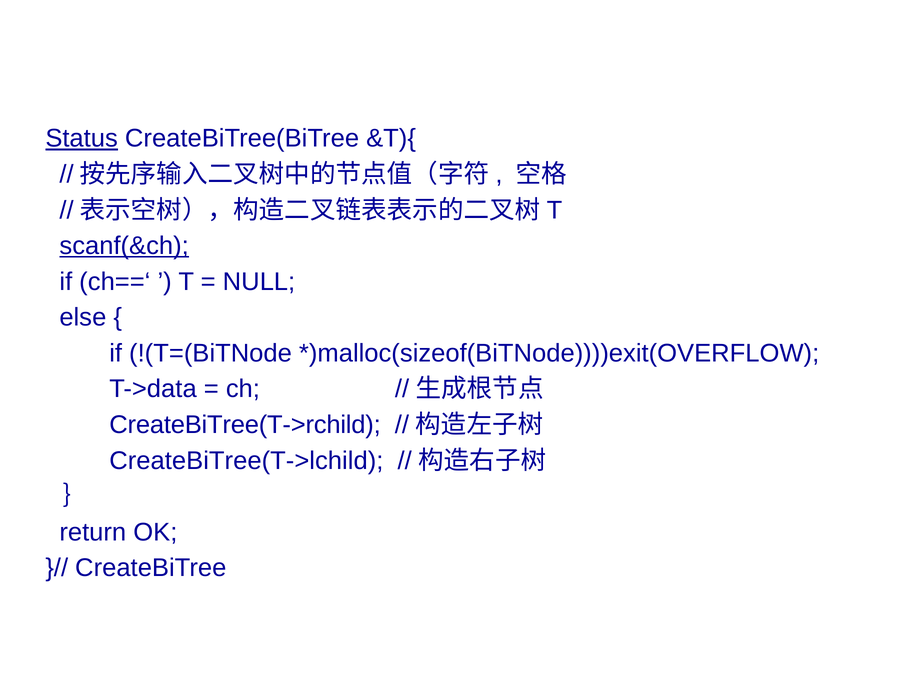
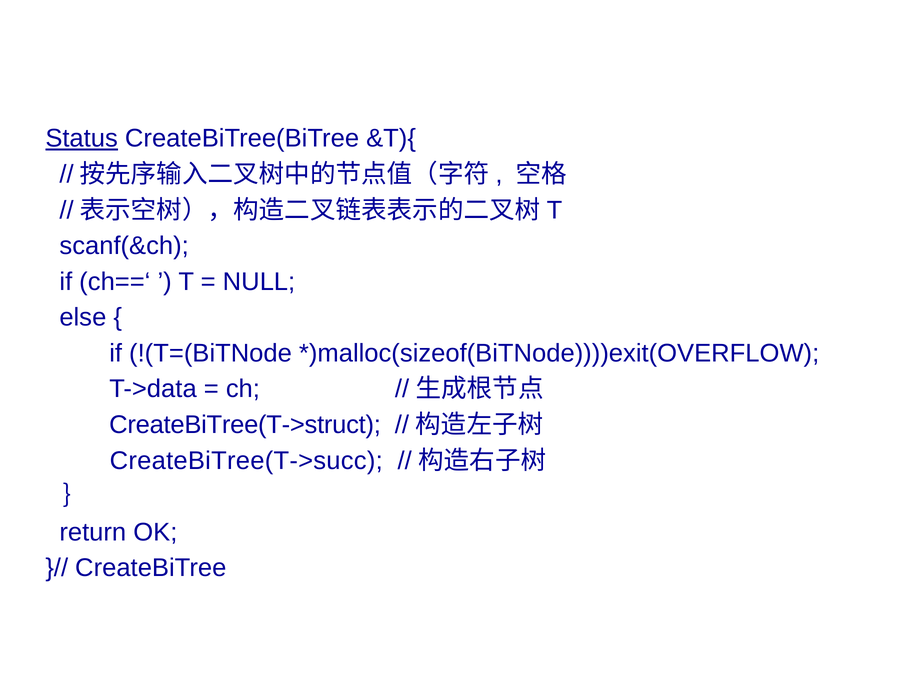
scanf(&ch underline: present -> none (124, 246)
CreateBiTree(T->rchild: CreateBiTree(T->rchild -> CreateBiTree(T->struct (245, 425)
CreateBiTree(T->lchild: CreateBiTree(T->lchild -> CreateBiTree(T->succ (246, 461)
